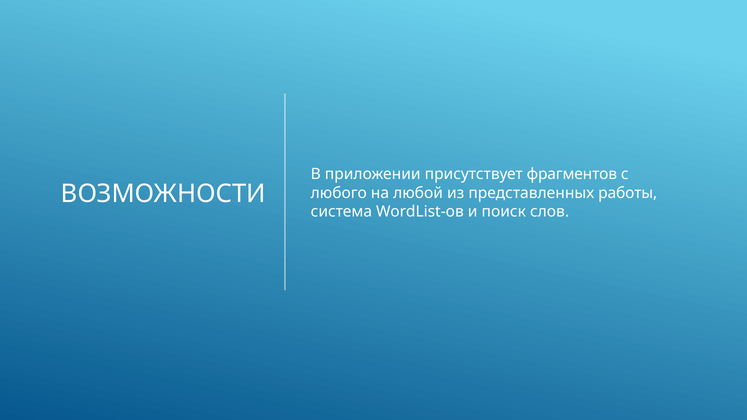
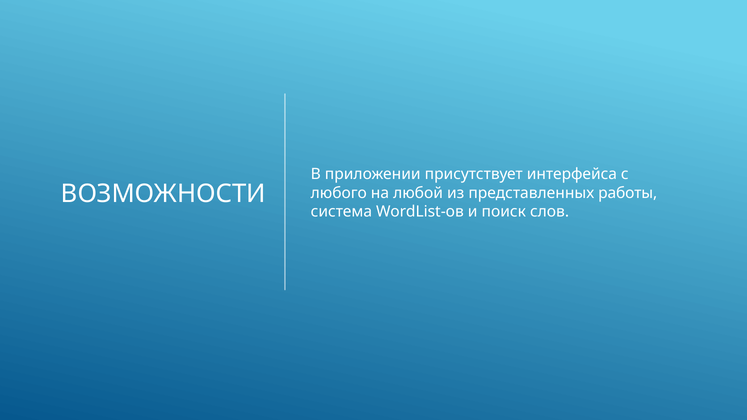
фрагментов: фрагментов -> интерфейса (572, 174)
